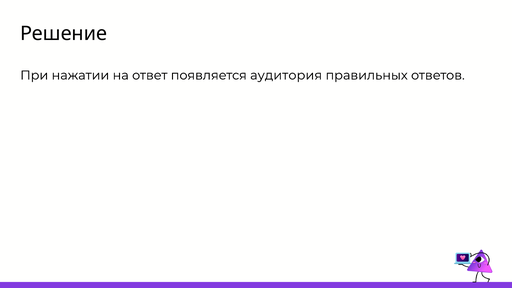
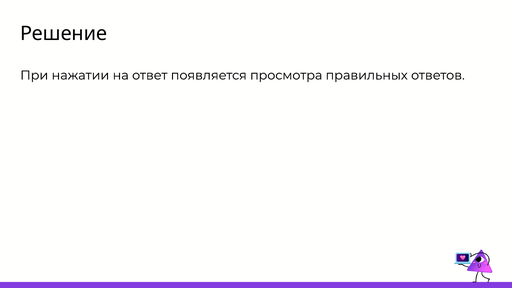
аудитория: аудитория -> просмотра (286, 75)
